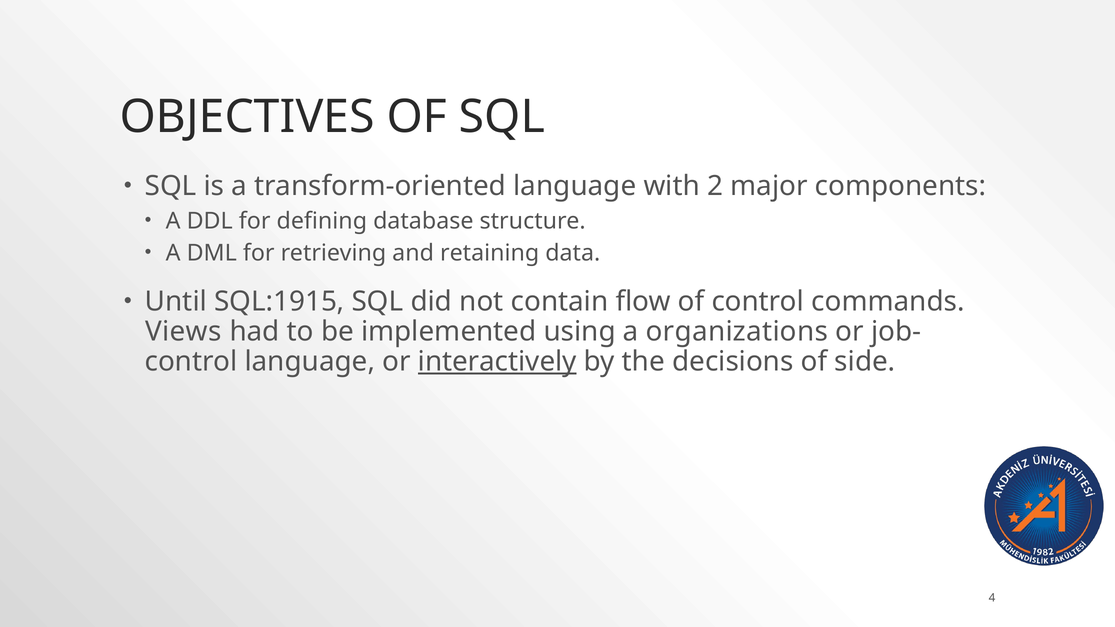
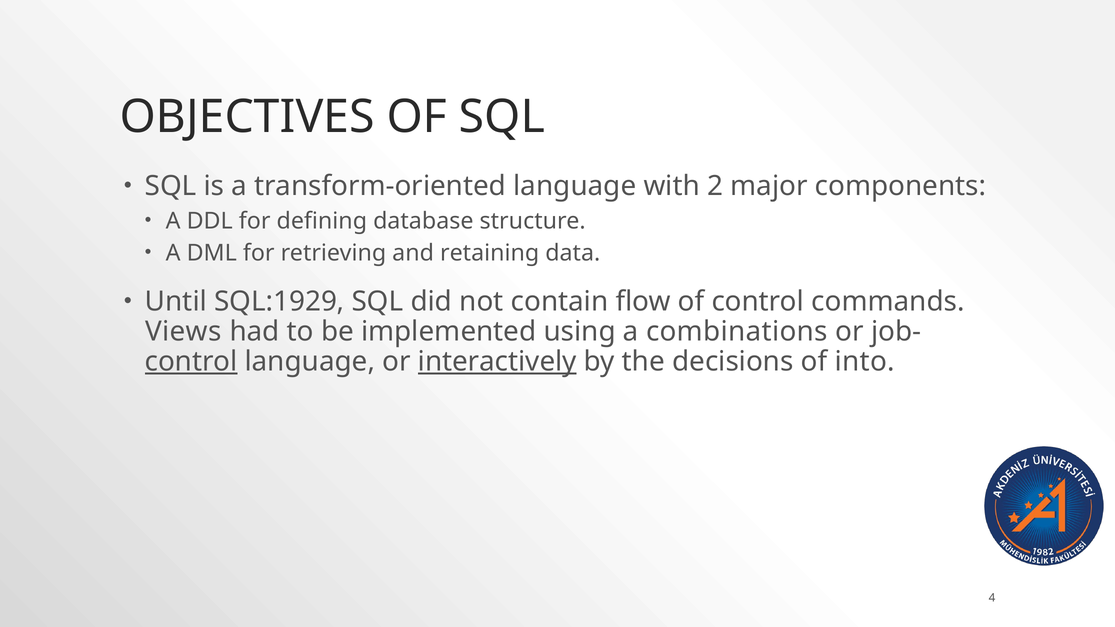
SQL:1915: SQL:1915 -> SQL:1929 (279, 302)
organizations: organizations -> combinations (737, 332)
control underline: none -> present (191, 362)
side: side -> into (865, 362)
